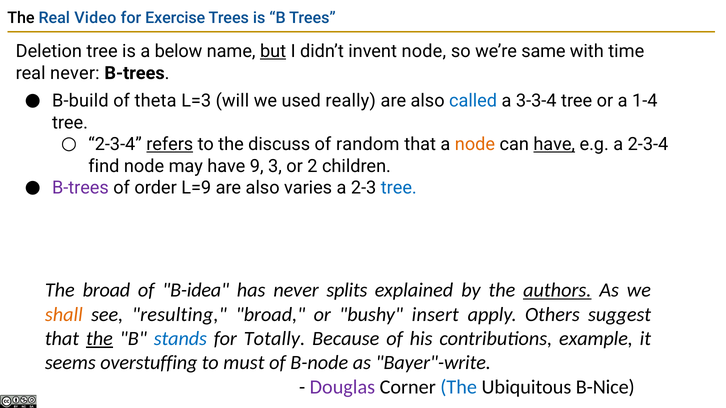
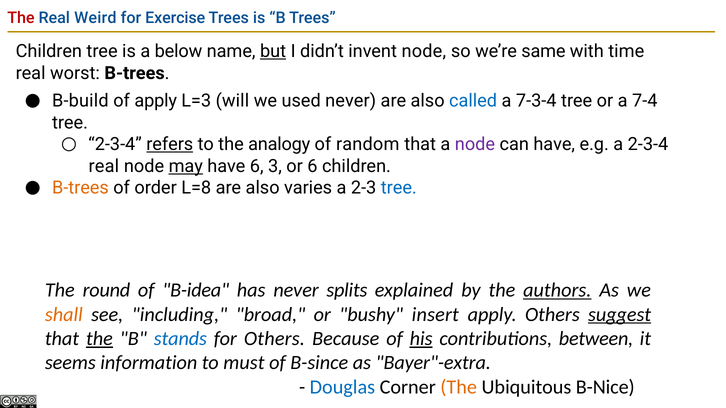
The colour: black -> red (21, 18)
Video: Video -> Weird (95, 18)
Deletion: Deletion -> Children (49, 51)
real never: never -> worst (75, 73)
of theta: theta -> apply (156, 101)
used really: really -> never (351, 101)
3-3-4: 3-3-4 -> 7-3-4 (536, 101)
1-4: 1-4 -> 7-4 (645, 101)
discuss: discuss -> analogy (279, 145)
node colour: orange -> purple (475, 145)
have underline: present -> none (554, 145)
find: find -> real (104, 166)
may underline: none -> present (186, 166)
have 9: 9 -> 6 (257, 166)
or 2: 2 -> 6 (312, 166)
B-trees colour: purple -> orange (80, 188)
L=9: L=9 -> L=8 (196, 188)
The broad: broad -> round (106, 291)
resulting: resulting -> including (179, 315)
suggest underline: none -> present (620, 315)
for Totally: Totally -> Others (274, 339)
his underline: none -> present (421, 339)
example: example -> between (596, 339)
overstuffing: overstuffing -> information (149, 363)
B-node: B-node -> B-since (319, 363)
Bayer"-write: Bayer"-write -> Bayer"-extra (433, 363)
Douglas colour: purple -> blue (342, 387)
The colour: blue -> orange (459, 387)
